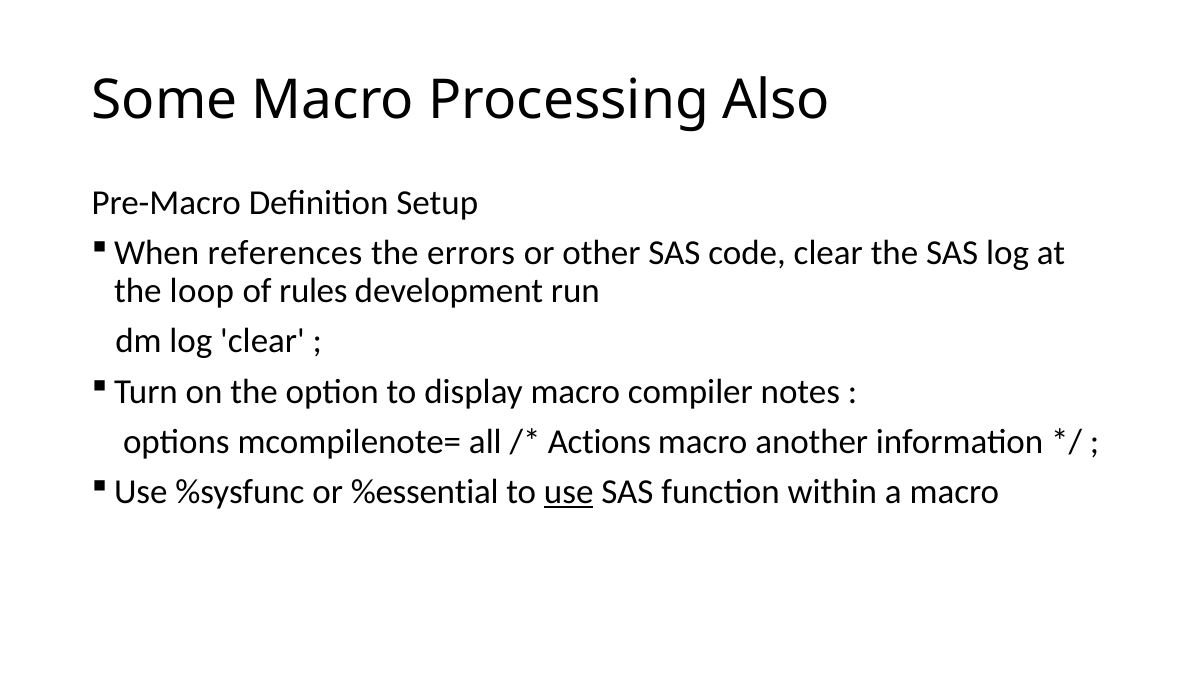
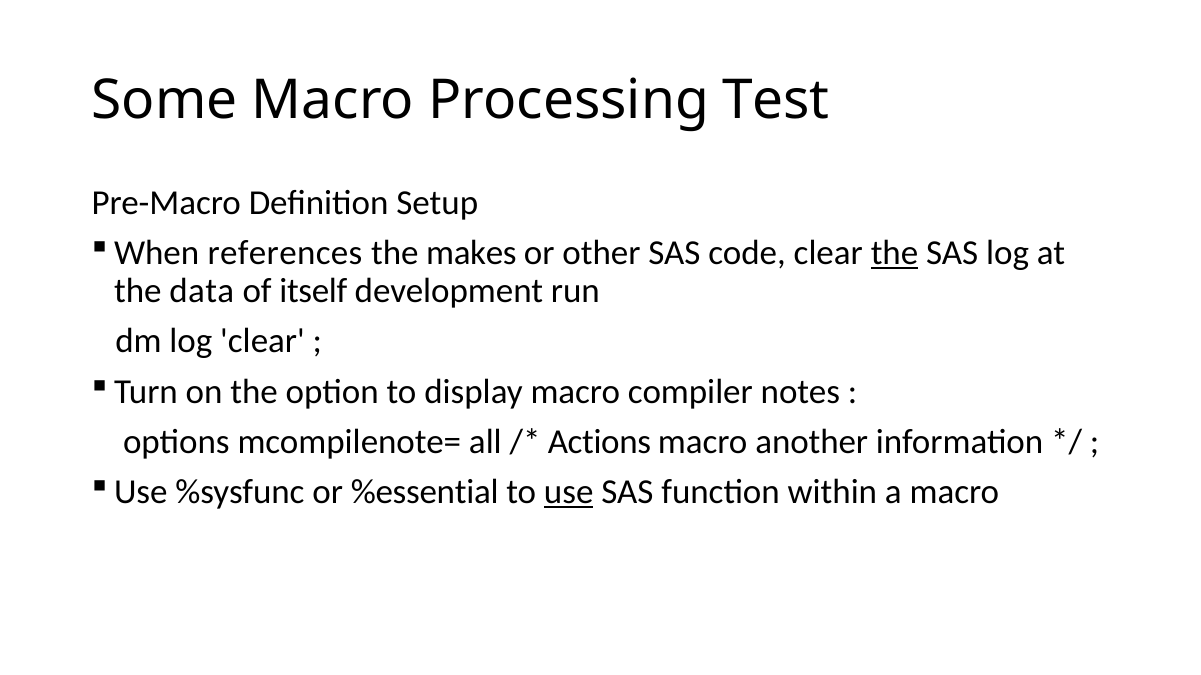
Also: Also -> Test (776, 101)
errors: errors -> makes (471, 253)
the underline: none -> present (894, 253)
loop: loop -> data (202, 291)
rules: rules -> itself (313, 291)
